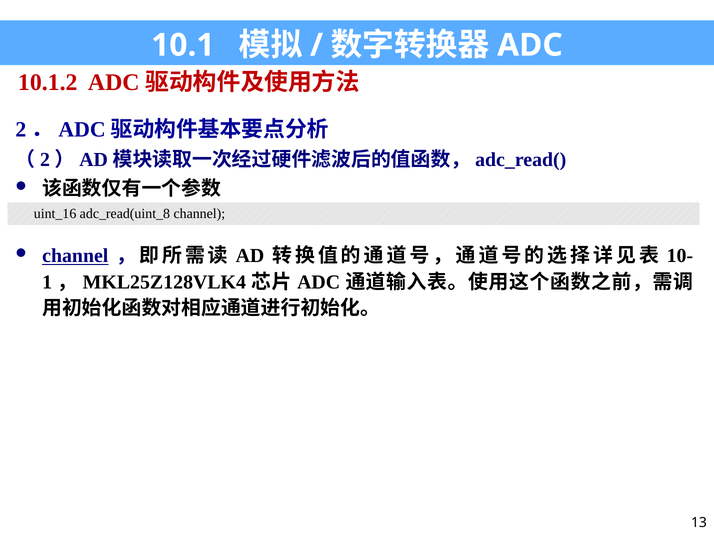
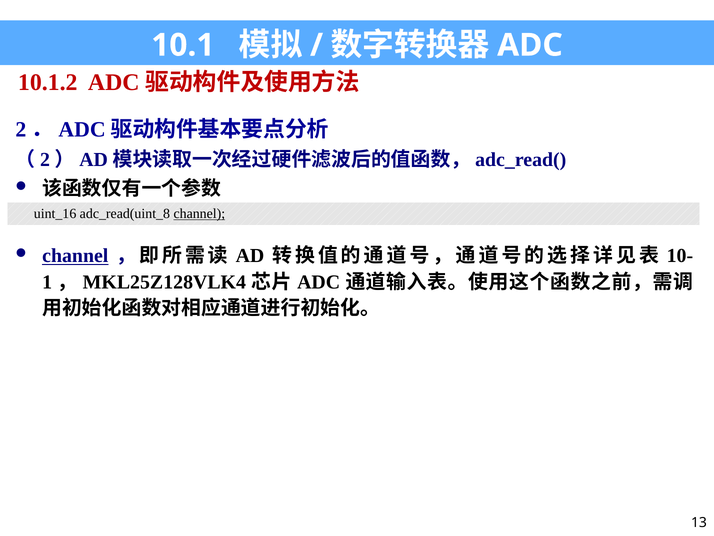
channel underline: none -> present (199, 214)
